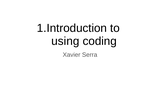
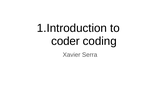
using: using -> coder (65, 41)
